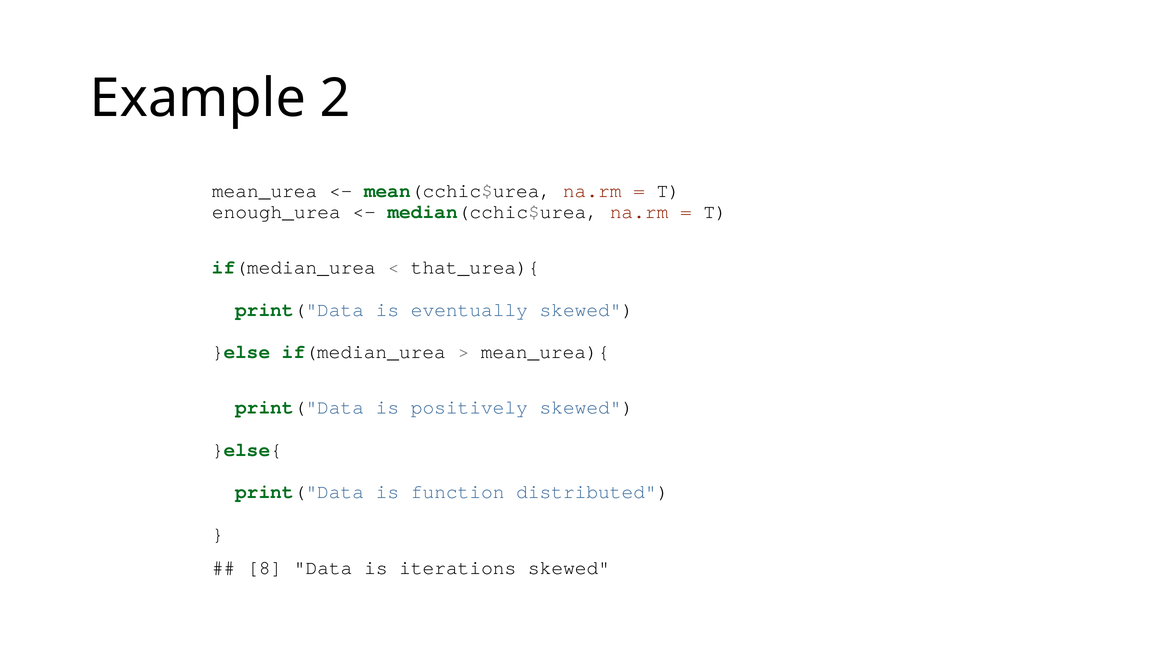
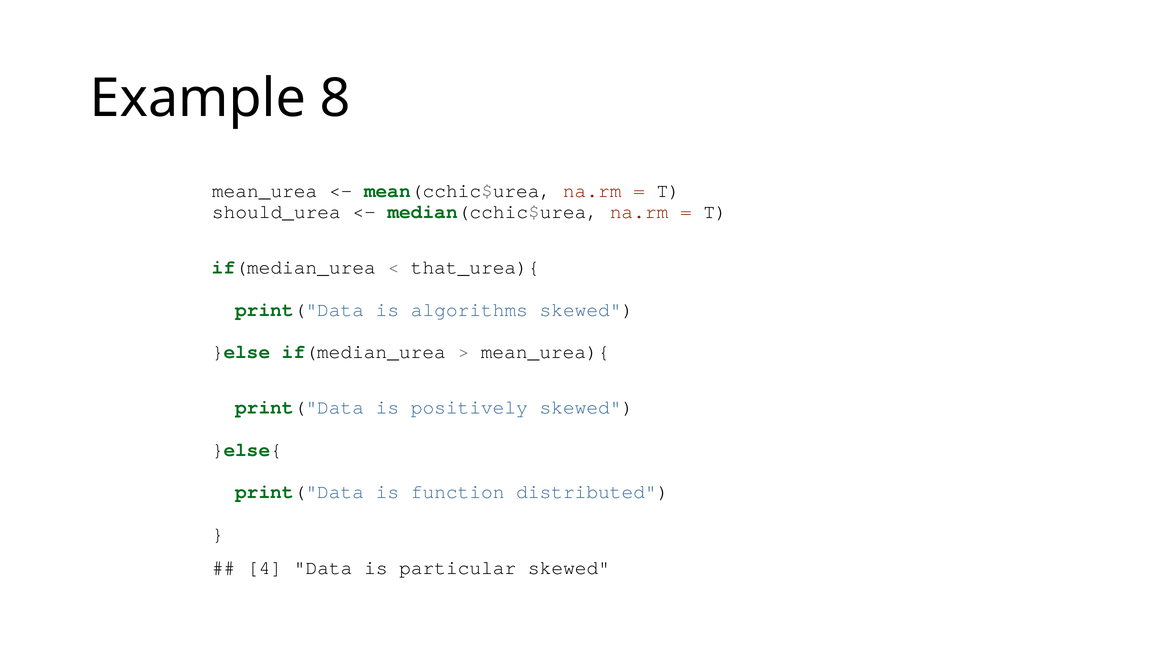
2: 2 -> 8 (335, 99)
enough_urea: enough_urea -> should_urea (276, 212)
eventually: eventually -> algorithms (469, 310)
8: 8 -> 4 (265, 568)
iterations: iterations -> particular (458, 568)
